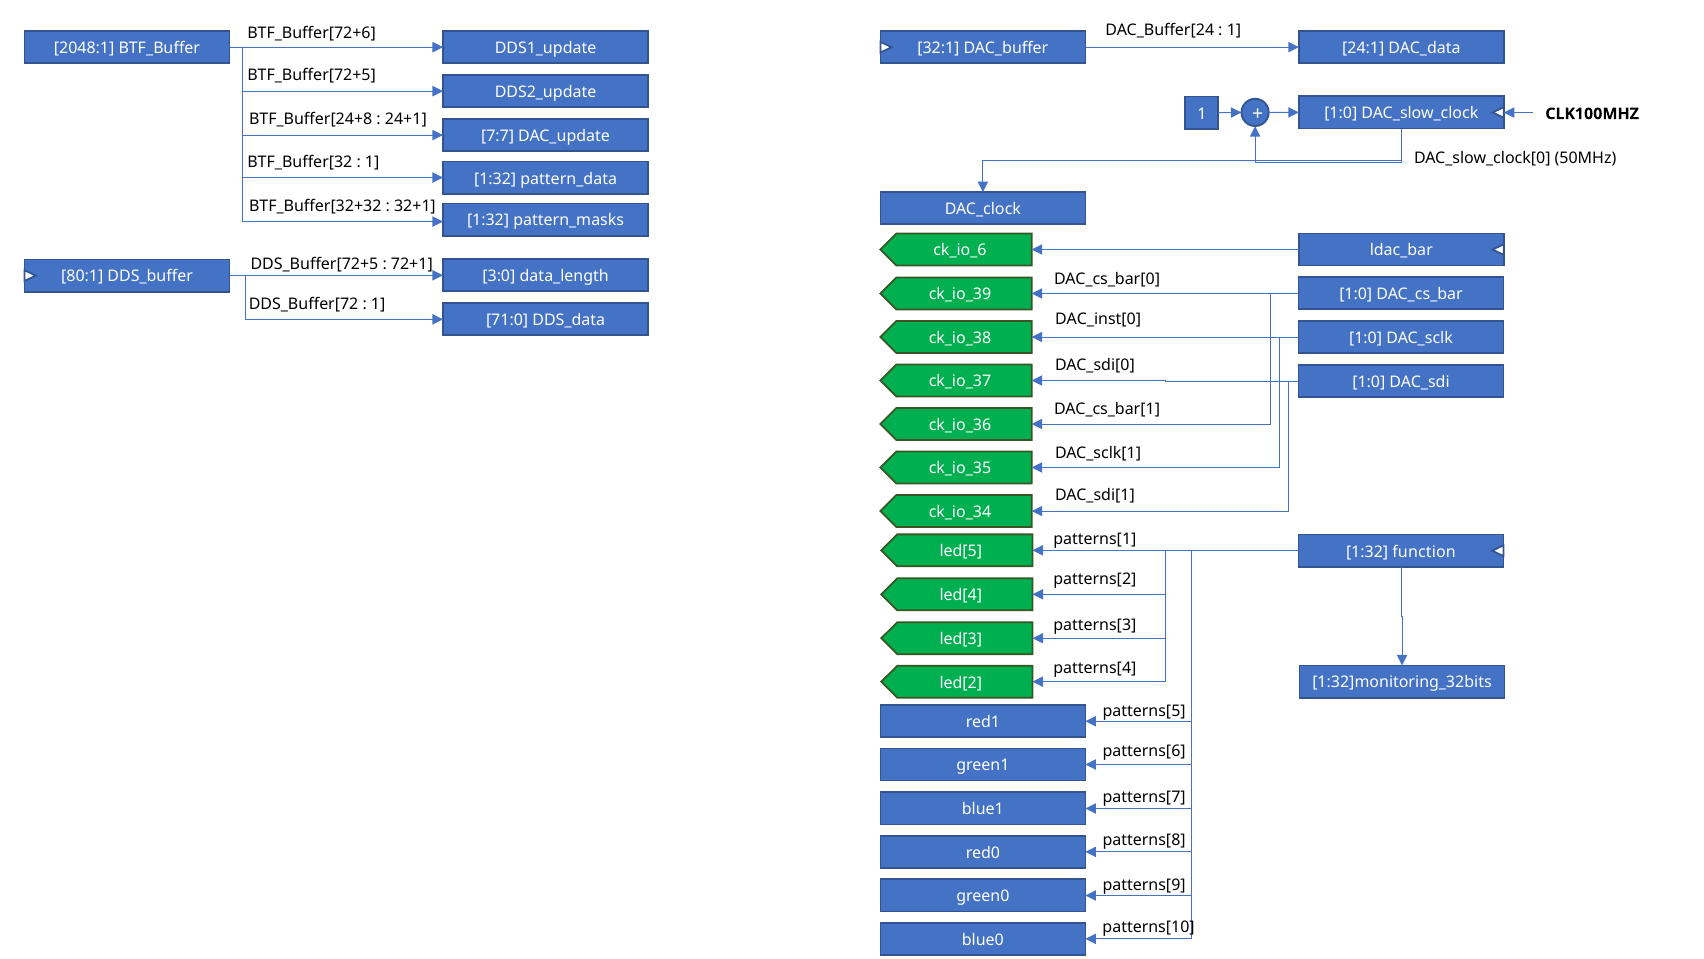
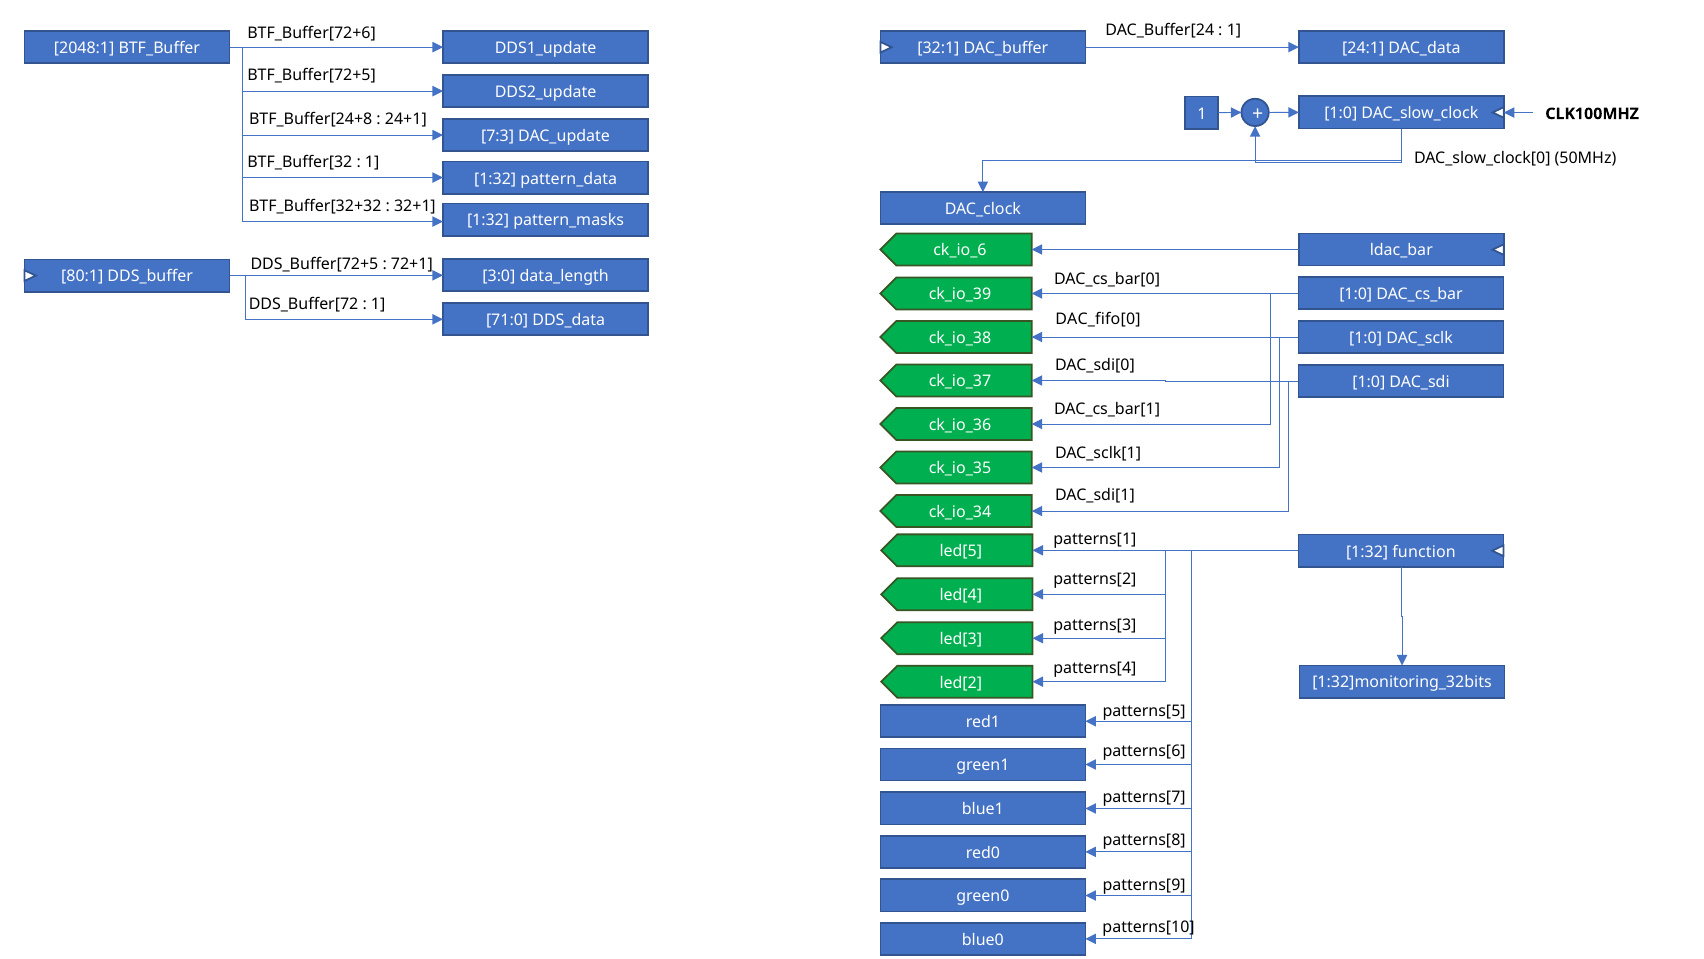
7:7: 7:7 -> 7:3 (498, 136)
DAC_inst[0: DAC_inst[0 -> DAC_fifo[0 (1098, 319)
